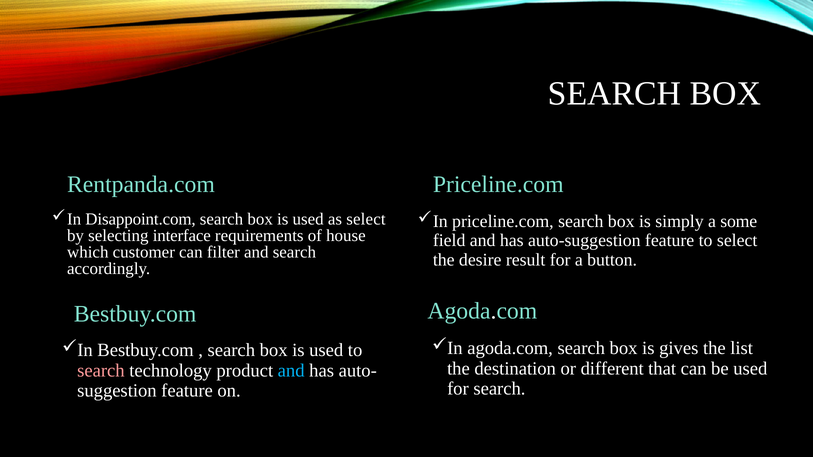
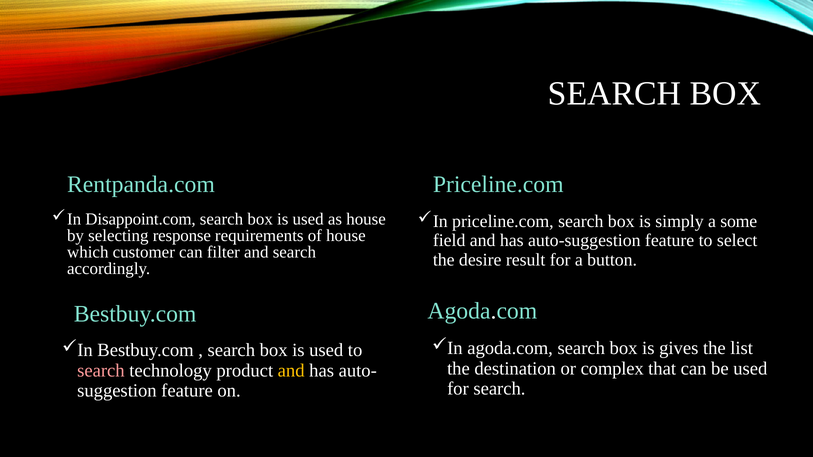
as select: select -> house (366, 220)
interface: interface -> response (182, 236)
different: different -> complex (612, 369)
and colour: light blue -> yellow (291, 371)
